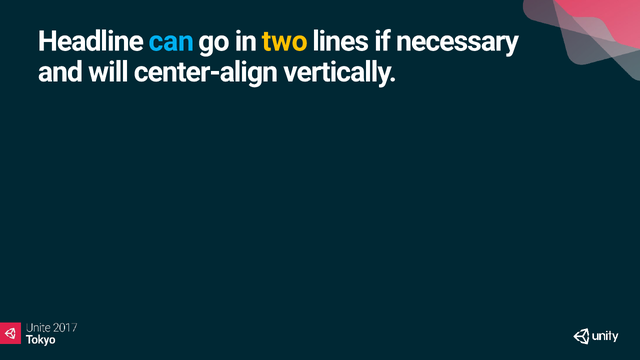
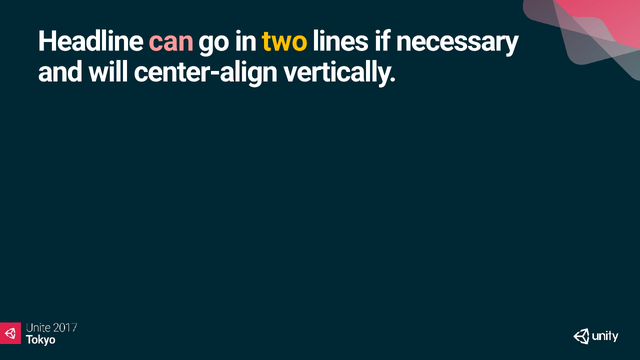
can colour: light blue -> pink (171, 41)
